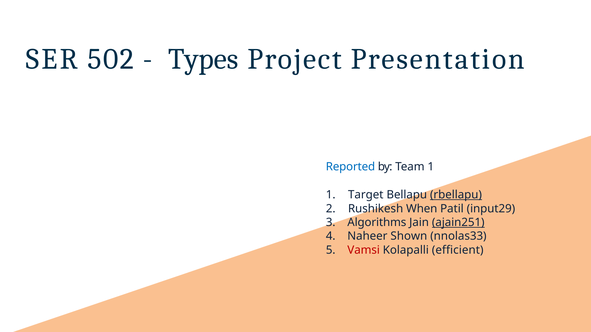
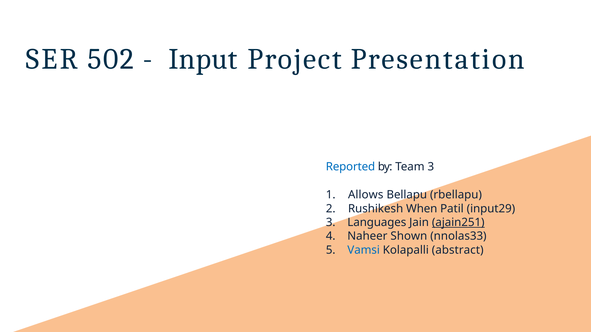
Types: Types -> Input (203, 59)
Team 1: 1 -> 3 (431, 167)
Target: Target -> Allows (366, 195)
rbellapu underline: present -> none (456, 195)
Algorithms: Algorithms -> Languages (377, 223)
Vamsi colour: red -> blue (364, 250)
efficient: efficient -> abstract (458, 250)
